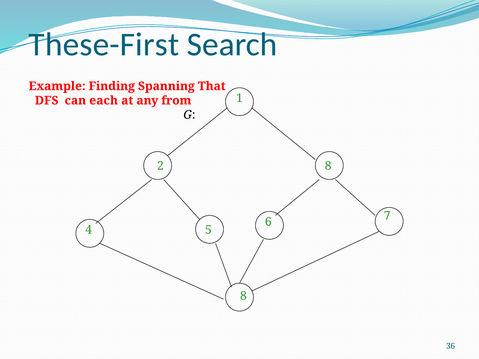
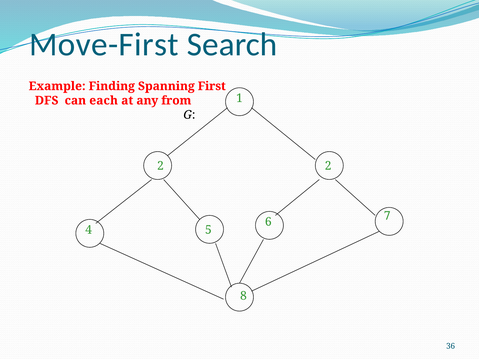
These-First: These-First -> Move-First (104, 45)
That: That -> First (212, 86)
2 8: 8 -> 2 (328, 166)
